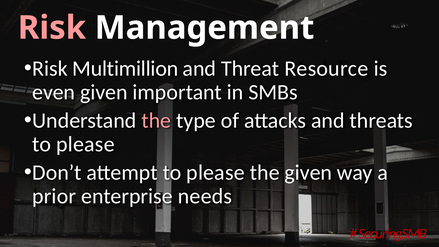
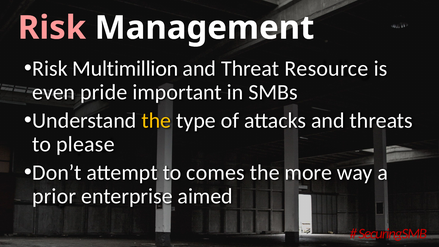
even given: given -> pride (104, 92)
the colour: pink -> yellow (156, 120)
attempt to please: please -> comes (216, 172)
the given: given -> more (308, 172)
needs: needs -> aimed (205, 196)
